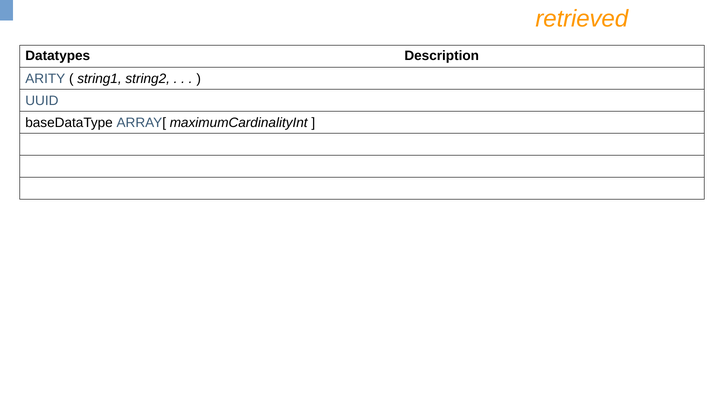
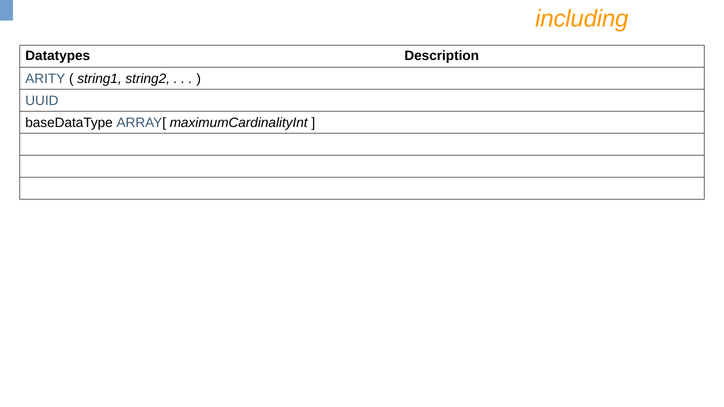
retrieved: retrieved -> including (582, 19)
